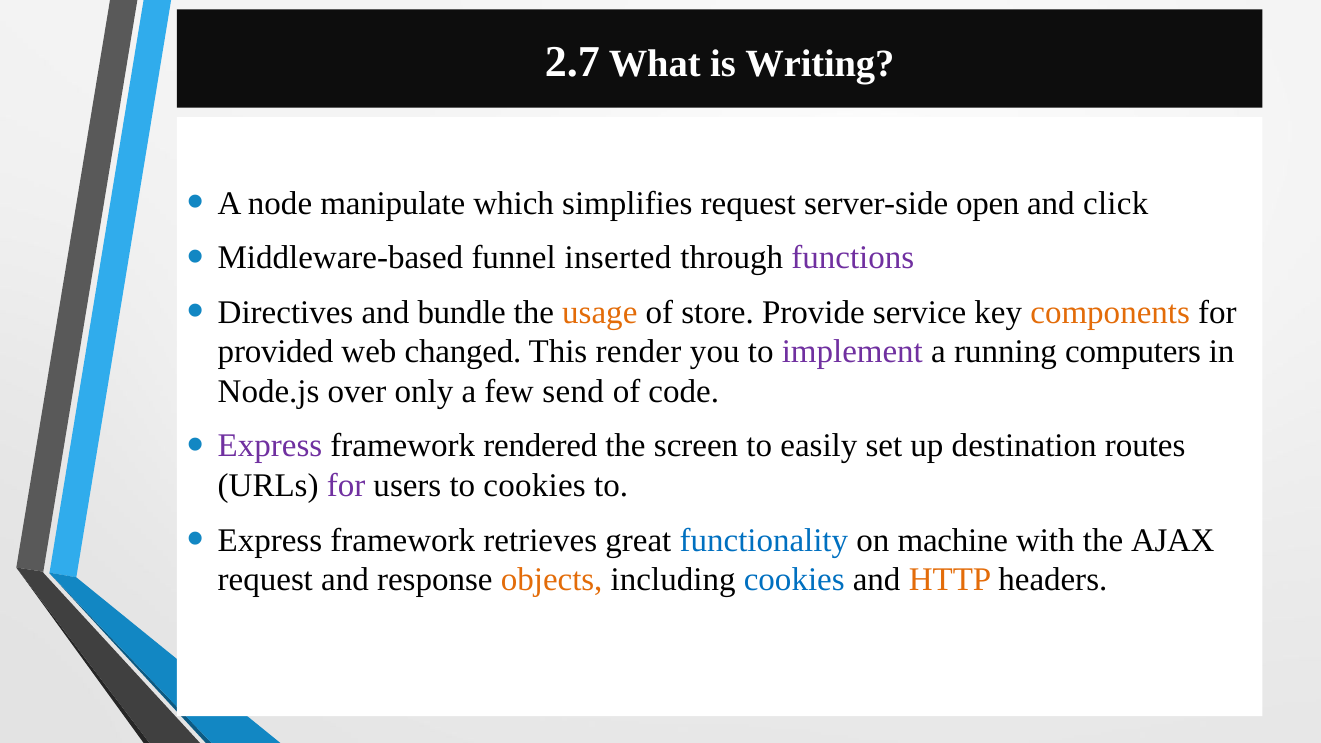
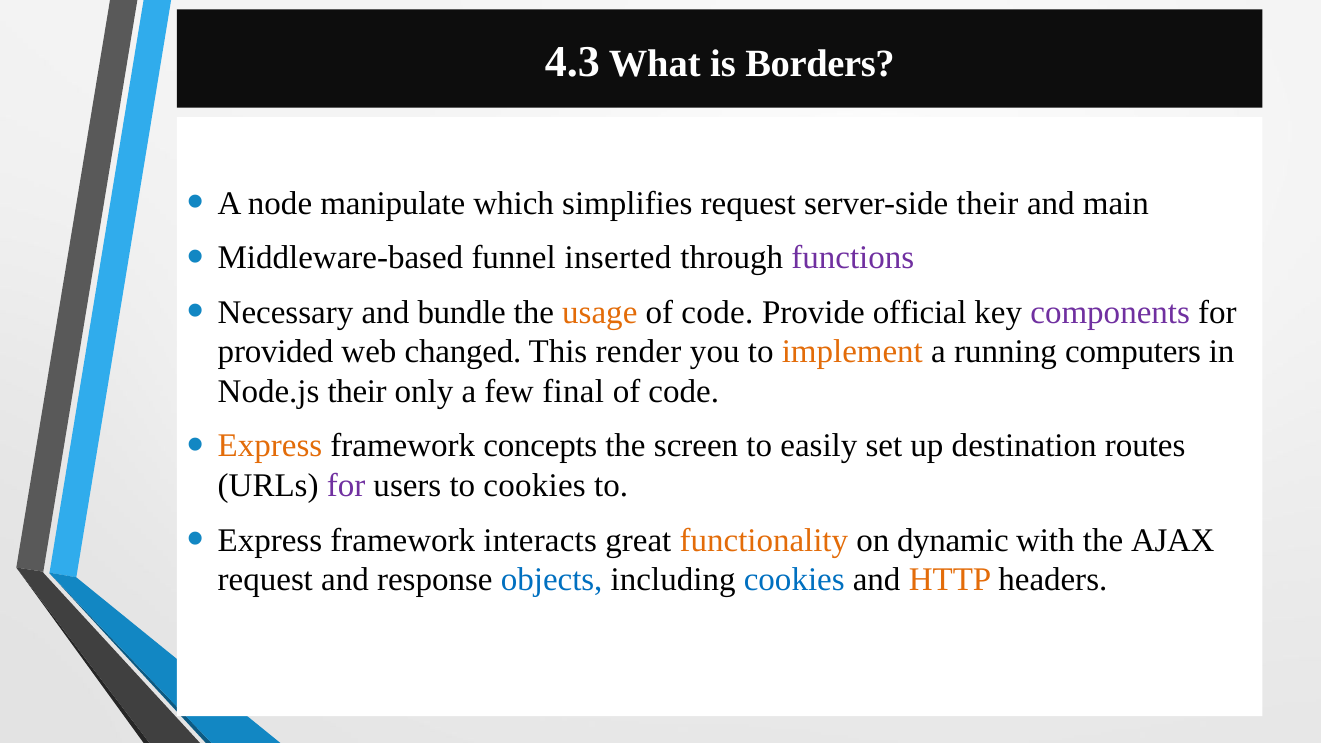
2.7: 2.7 -> 4.3 (572, 62)
Writing: Writing -> Borders (820, 63)
server-side open: open -> their (987, 203)
click: click -> main (1116, 203)
Directives: Directives -> Necessary (286, 312)
store: store -> code (717, 312)
service: service -> official (920, 312)
components colour: orange -> purple (1110, 312)
implement colour: purple -> orange (852, 352)
Node.js over: over -> their (357, 392)
send: send -> final (573, 392)
Express colour: purple -> orange (270, 446)
rendered: rendered -> concepts (540, 446)
retrieves: retrieves -> interacts (540, 540)
functionality colour: blue -> orange (764, 540)
machine: machine -> dynamic (953, 540)
objects colour: orange -> blue (552, 580)
